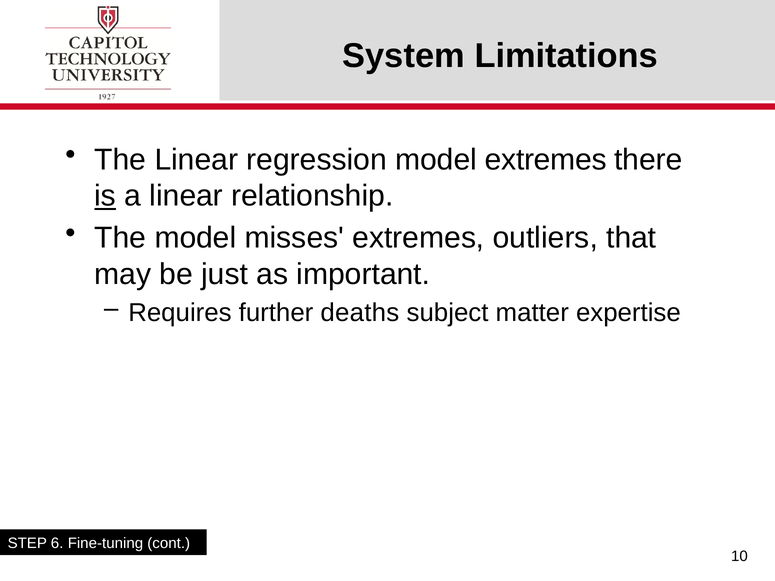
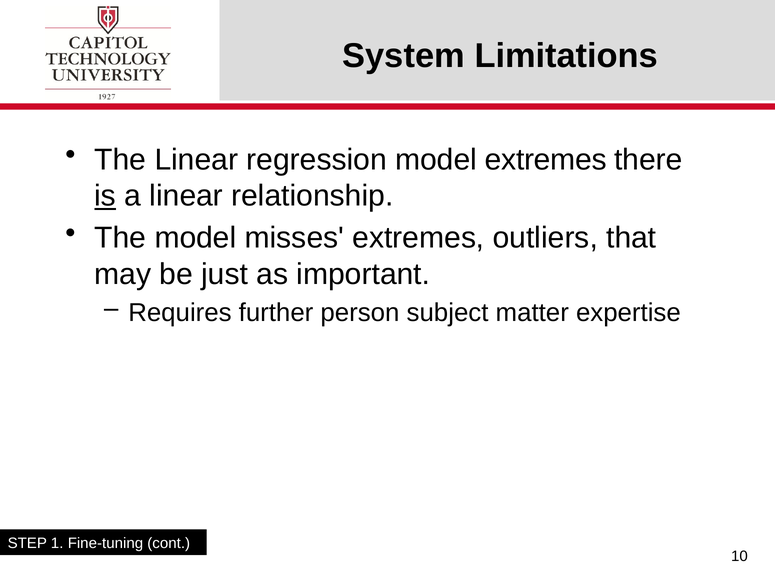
deaths: deaths -> person (360, 313)
6: 6 -> 1 (57, 544)
